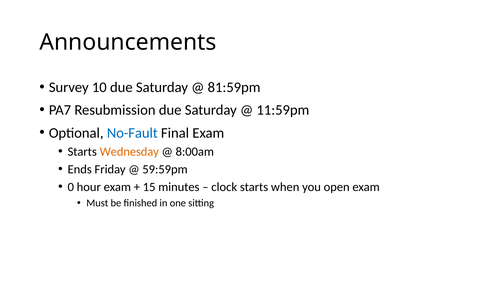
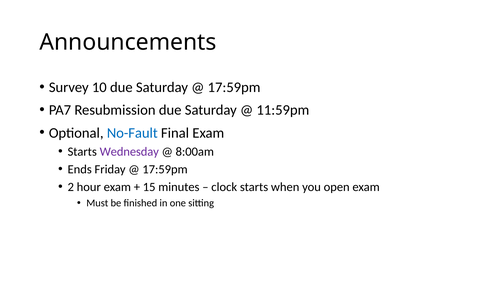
81:59pm: 81:59pm -> 17:59pm (234, 87)
Wednesday colour: orange -> purple (129, 152)
59:59pm: 59:59pm -> 17:59pm (165, 169)
0: 0 -> 2 (71, 187)
